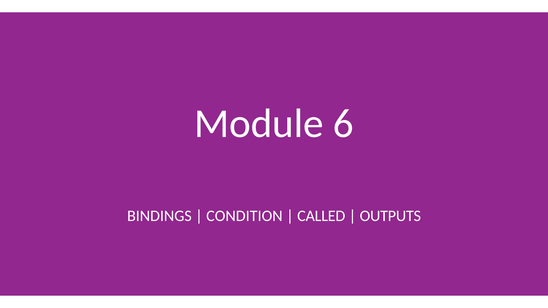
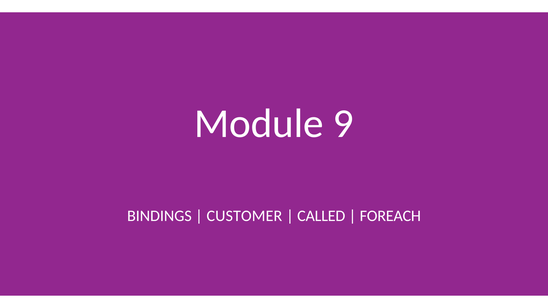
6: 6 -> 9 (343, 124)
CONDITION: CONDITION -> CUSTOMER (244, 216)
OUTPUTS: OUTPUTS -> FOREACH (390, 216)
